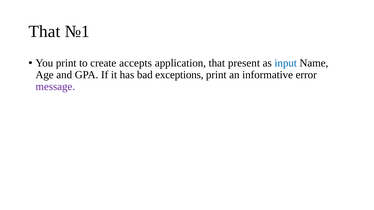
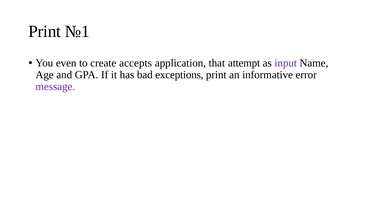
That: That -> Print (45, 31)
You print: print -> even (66, 63)
present: present -> attempt (244, 63)
input colour: blue -> purple (286, 63)
